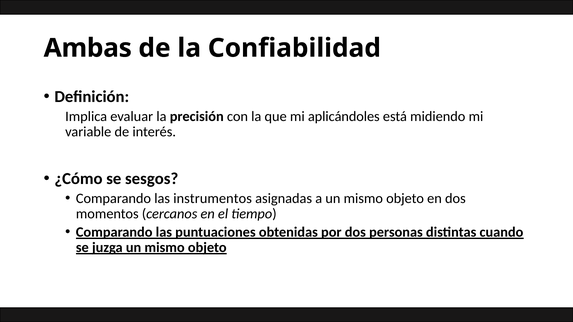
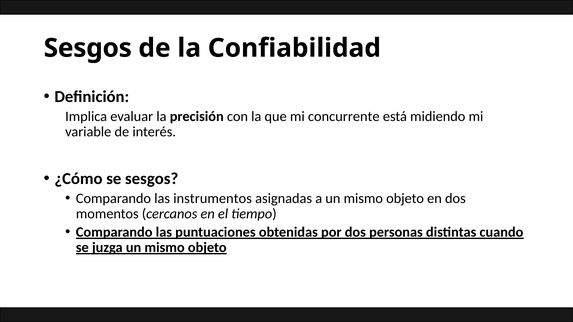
Ambas: Ambas -> Sesgos (88, 48)
aplicándoles: aplicándoles -> concurrente (344, 117)
